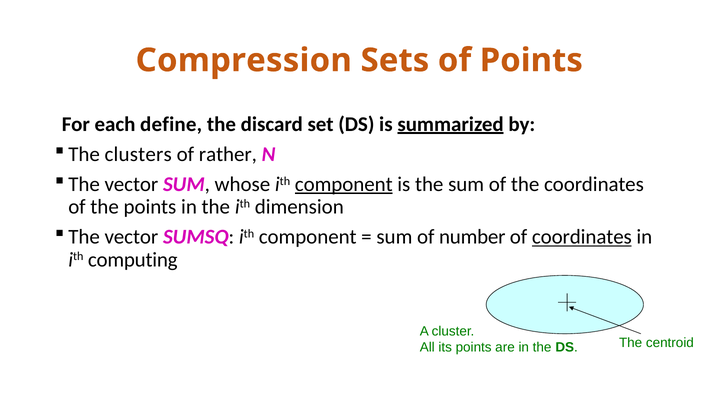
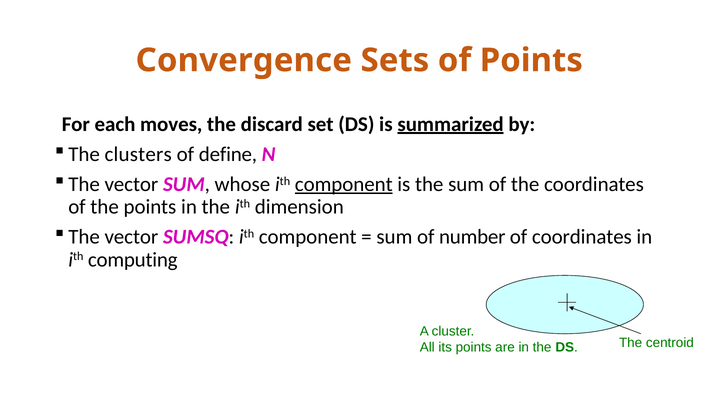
Compression: Compression -> Convergence (244, 60)
define: define -> moves (171, 124)
rather: rather -> define (228, 154)
coordinates underline: present -> none (582, 237)
